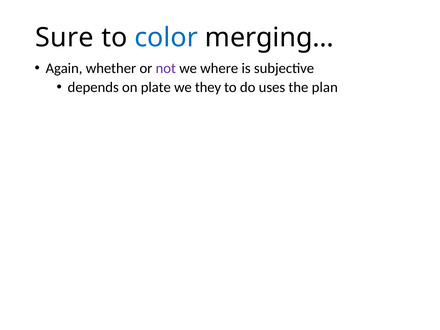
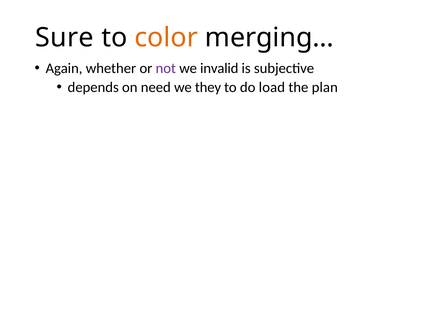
color colour: blue -> orange (166, 38)
where: where -> invalid (219, 68)
plate: plate -> need (156, 87)
uses: uses -> load (272, 87)
